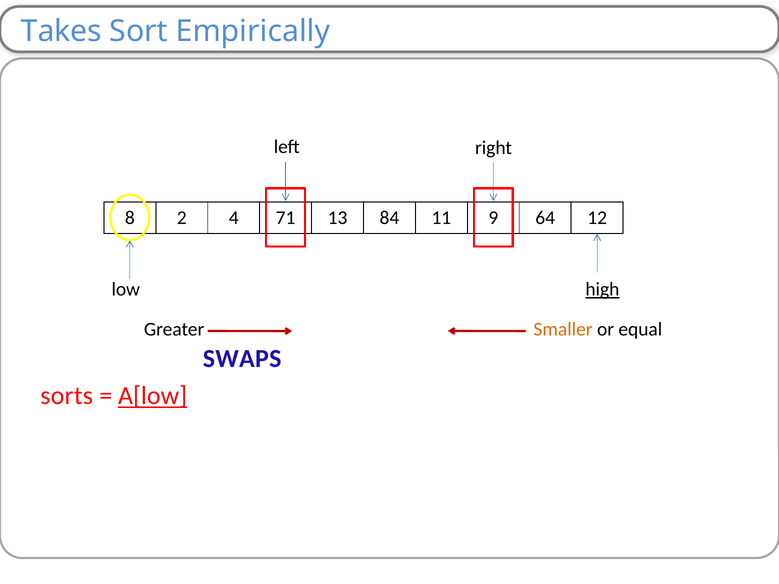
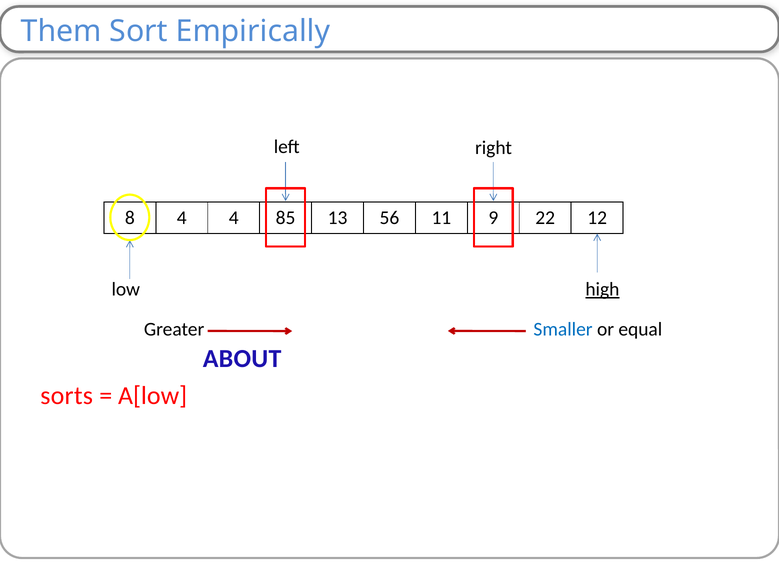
Takes: Takes -> Them (61, 31)
8 2: 2 -> 4 (182, 218)
71: 71 -> 85 (286, 218)
84: 84 -> 56 (389, 218)
64: 64 -> 22 (545, 218)
Smaller colour: orange -> blue (563, 329)
SWAPS: SWAPS -> ABOUT (242, 359)
A[low underline: present -> none (153, 396)
